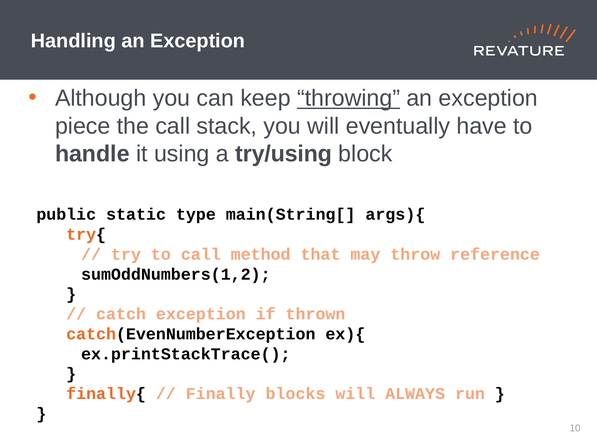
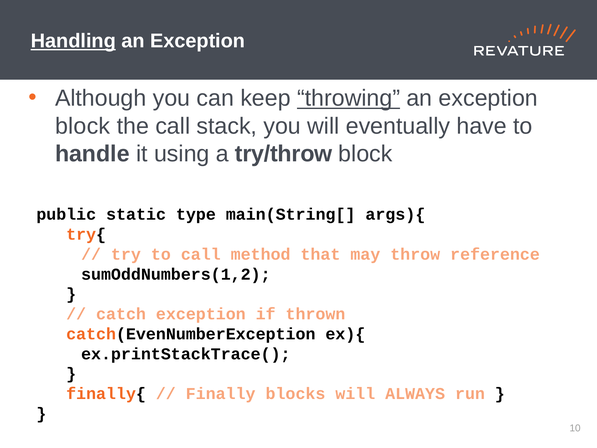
Handling underline: none -> present (73, 41)
piece: piece -> block (83, 126)
try/using: try/using -> try/throw (284, 154)
